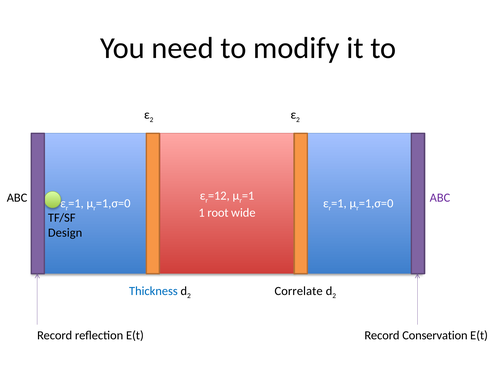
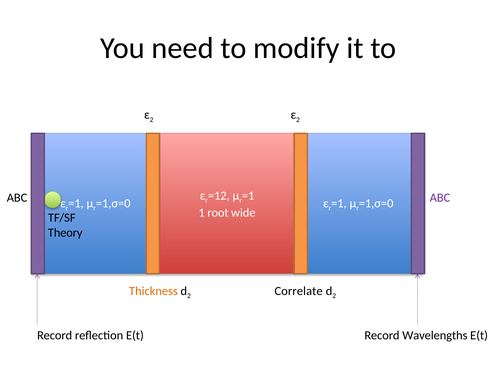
Design: Design -> Theory (65, 232)
Thickness colour: blue -> orange (153, 291)
Conservation: Conservation -> Wavelengths (435, 335)
